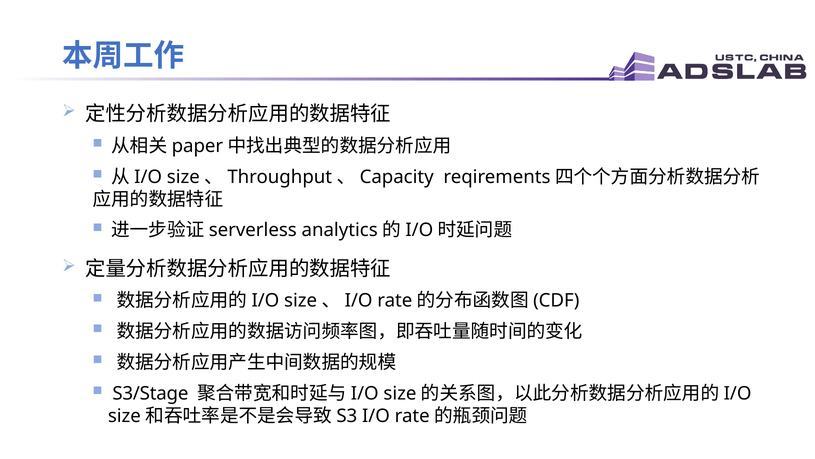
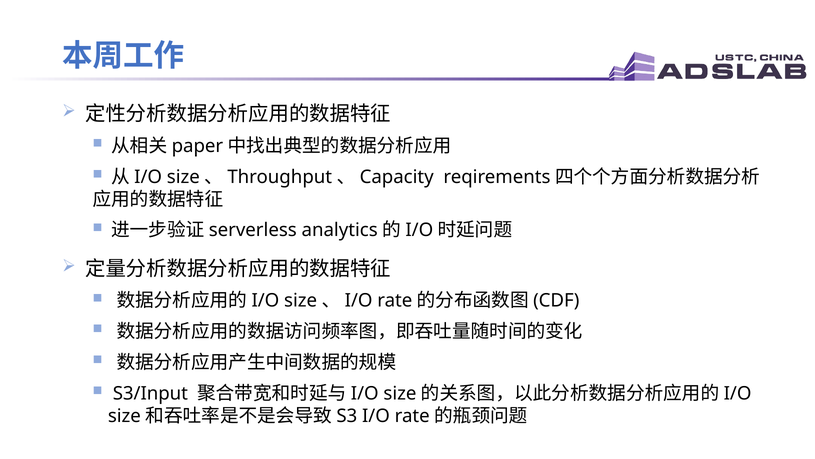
S3/Stage: S3/Stage -> S3/Input (150, 393)
